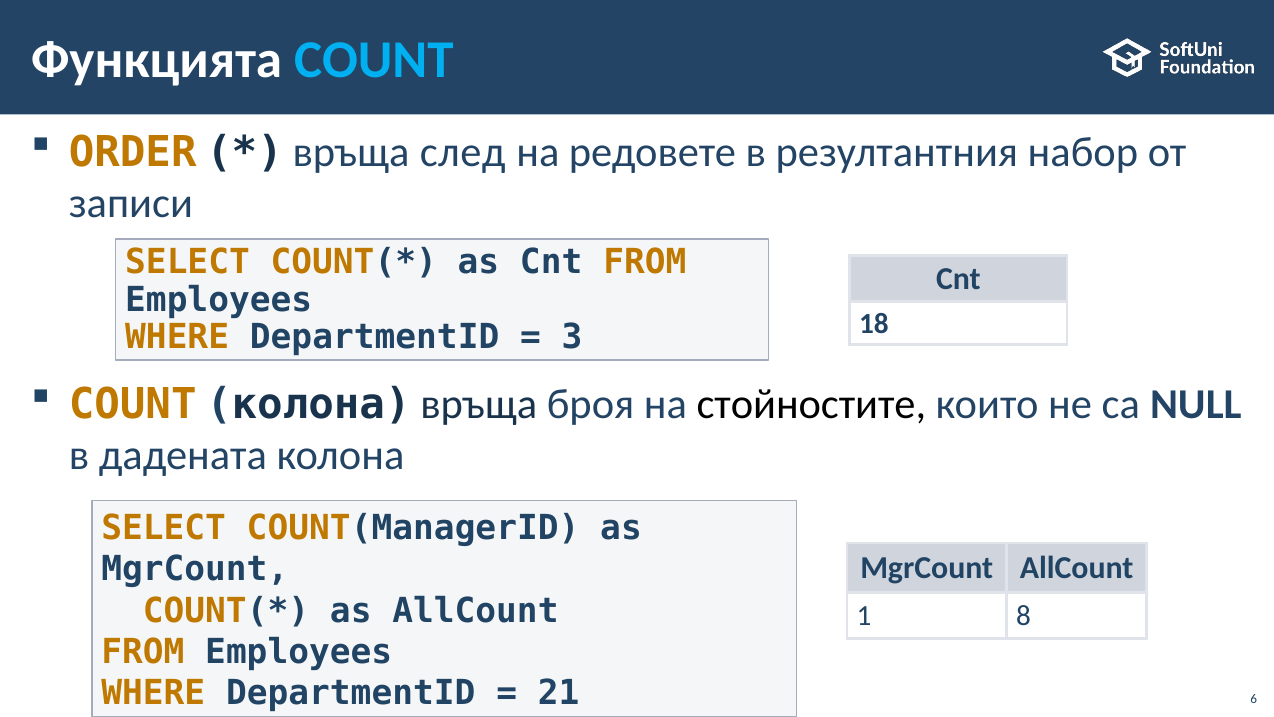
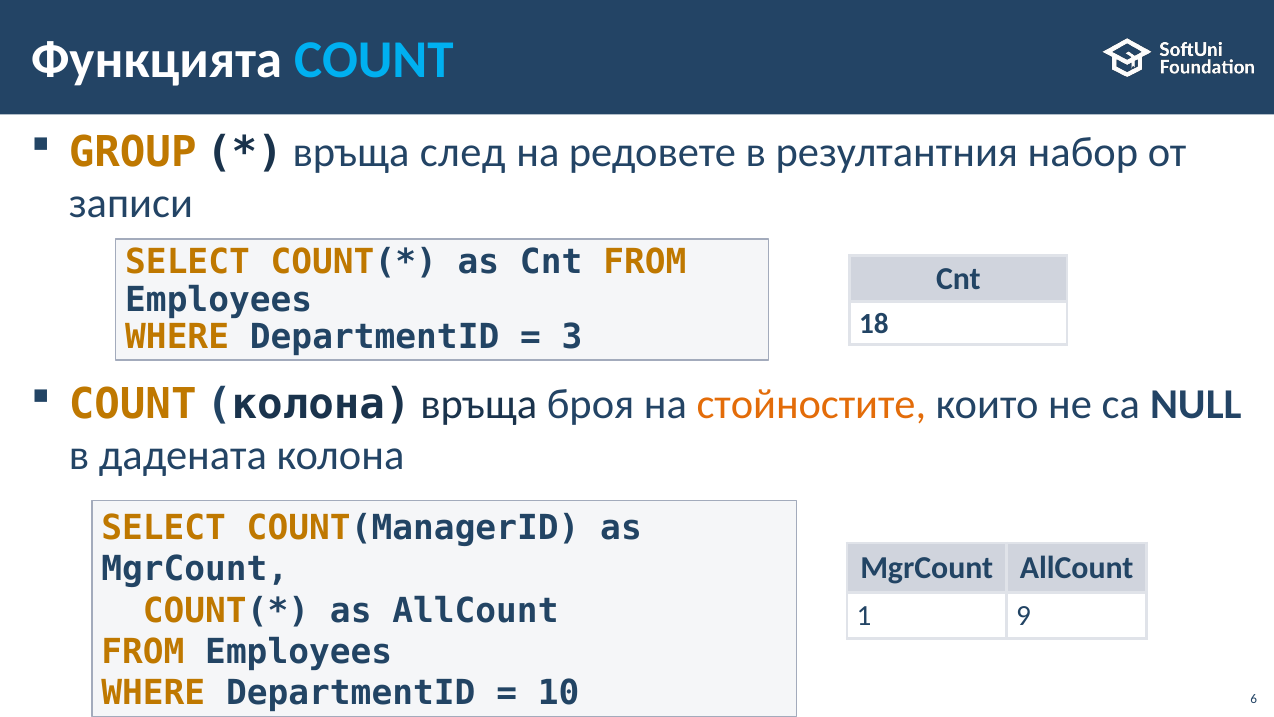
ORDER: ORDER -> GROUP (133, 153)
стойностите colour: black -> orange (811, 404)
8: 8 -> 9 (1024, 615)
21: 21 -> 10 (559, 693)
